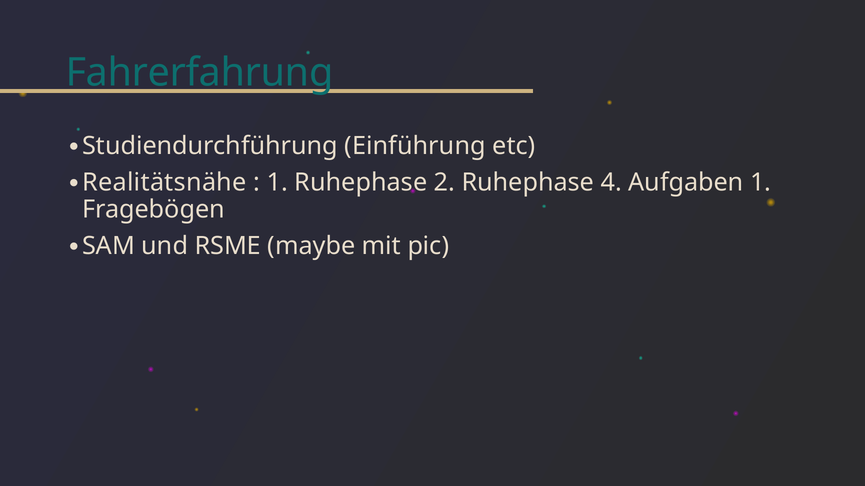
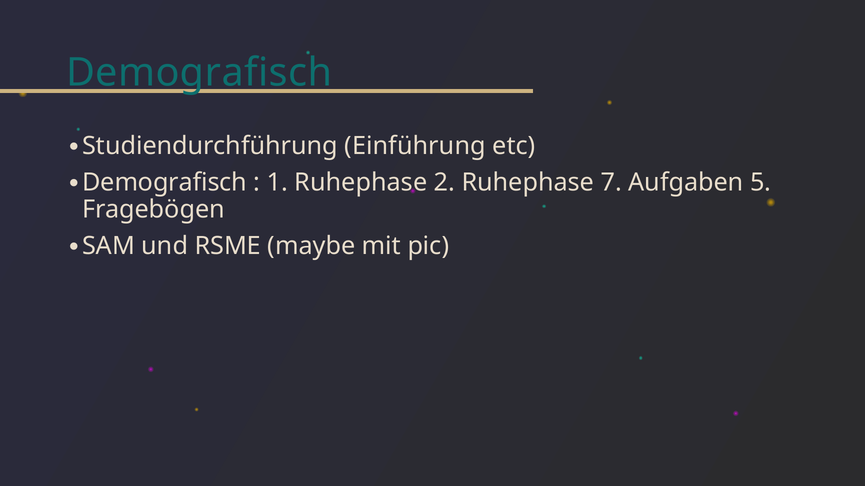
Fahrerfahrung: Fahrerfahrung -> Demografisch (199, 73)
Realitätsnähe: Realitätsnähe -> Demografisch (165, 183)
4: 4 -> 7 (611, 183)
Aufgaben 1: 1 -> 5 (761, 183)
